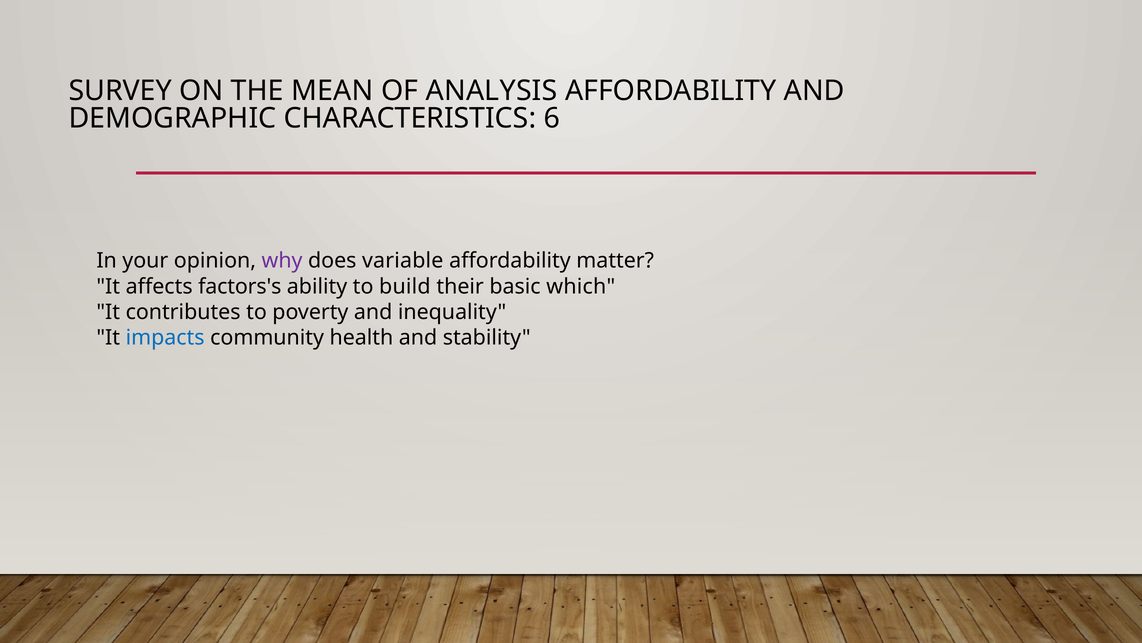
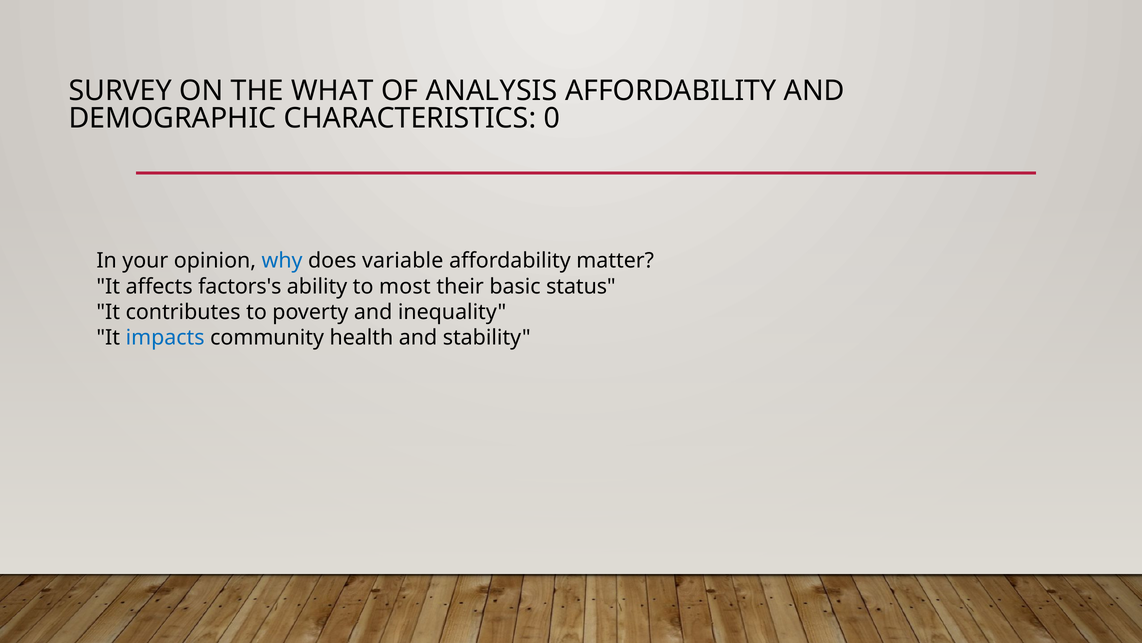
MEAN: MEAN -> WHAT (332, 90)
6: 6 -> 0 (552, 118)
why colour: purple -> blue (282, 260)
build: build -> most (405, 286)
which: which -> status (581, 286)
